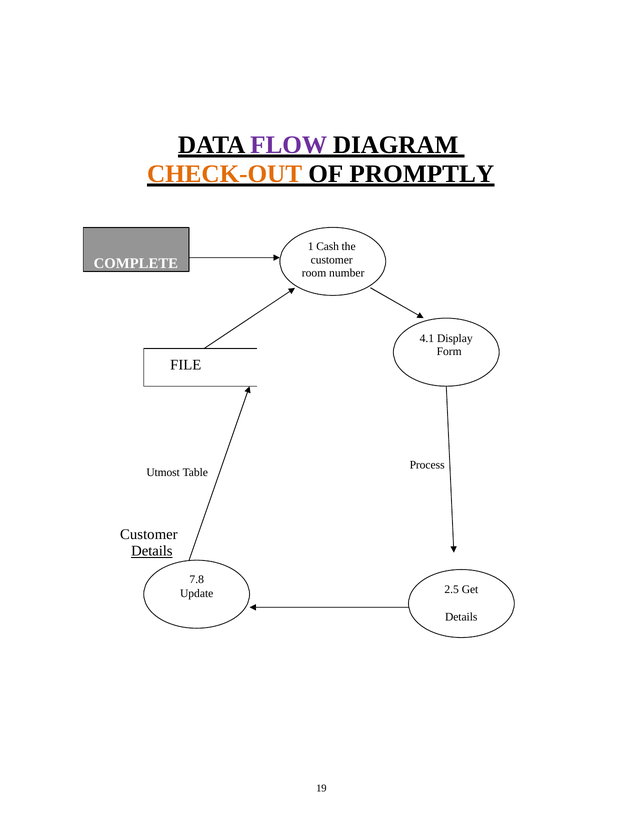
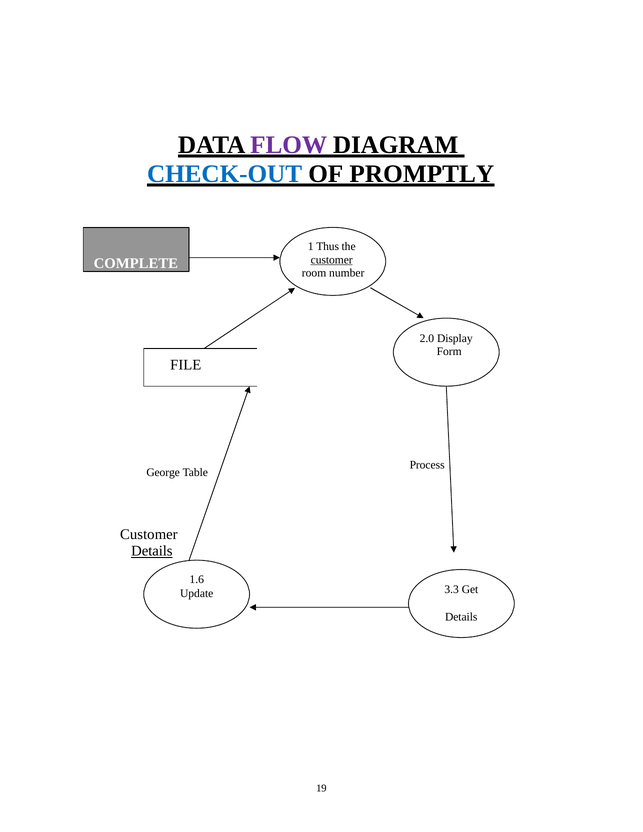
CHECK-OUT colour: orange -> blue (225, 174)
Cash: Cash -> Thus (328, 247)
customer underline: none -> present (332, 260)
4.1: 4.1 -> 2.0 (427, 338)
Utmost: Utmost -> George (163, 473)
7.8: 7.8 -> 1.6 (197, 580)
2.5: 2.5 -> 3.3 (452, 590)
